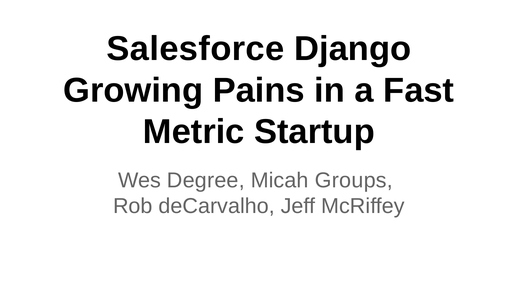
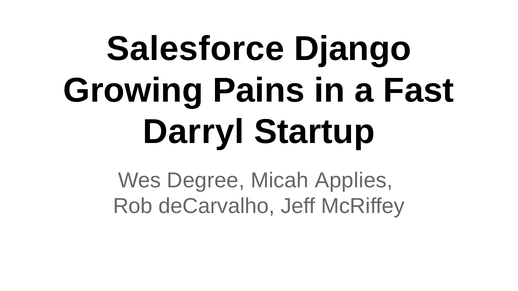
Metric: Metric -> Darryl (194, 132)
Groups: Groups -> Applies (354, 181)
